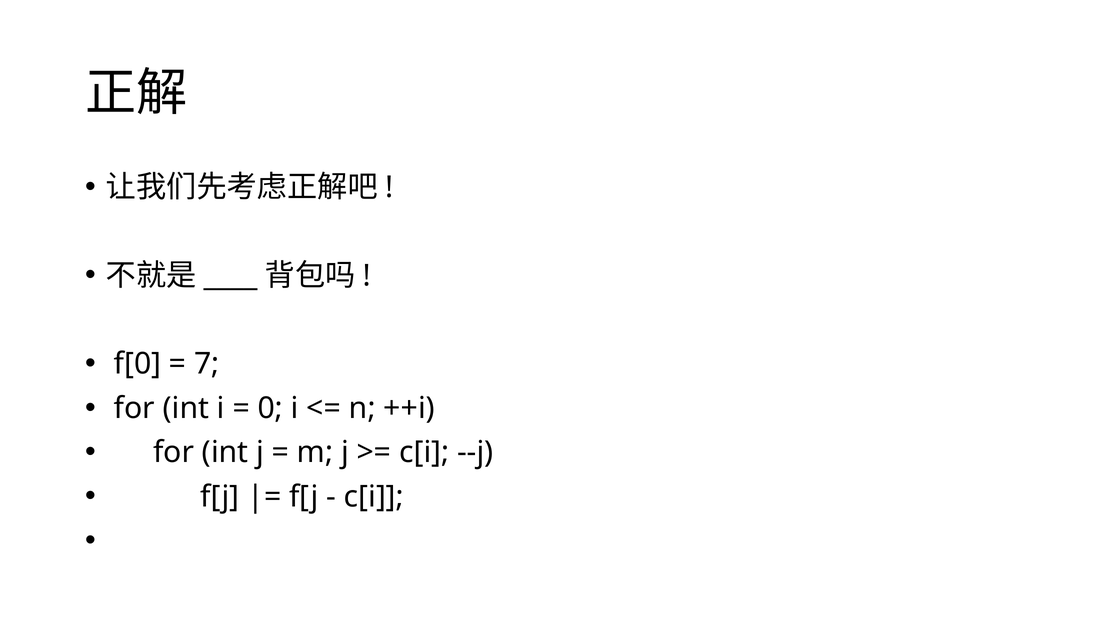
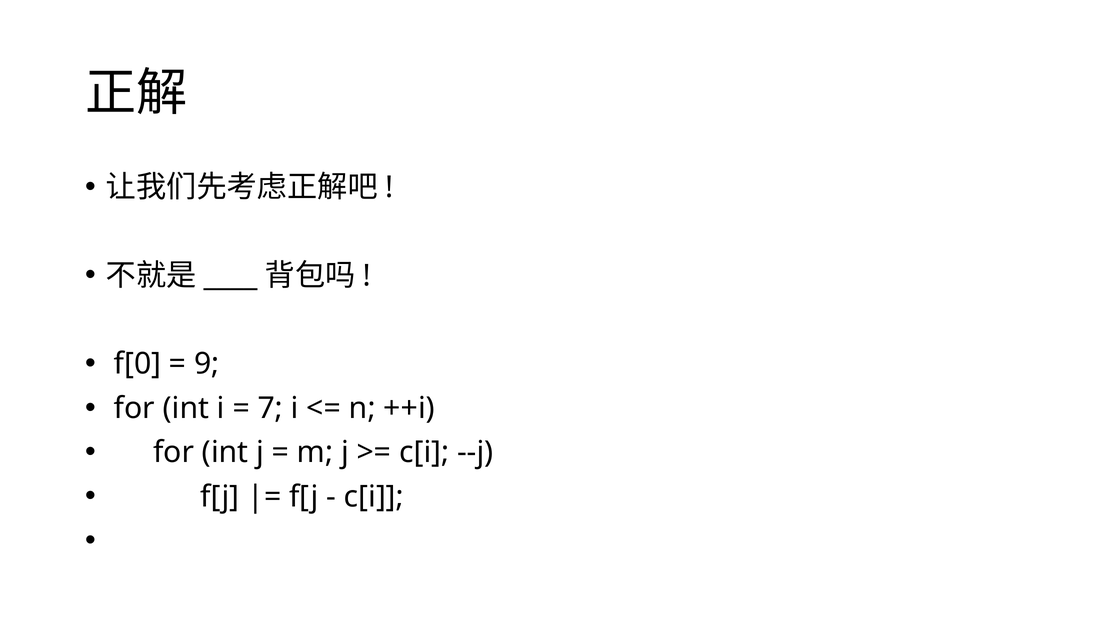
7: 7 -> 9 (207, 364)
0: 0 -> 7 (270, 408)
